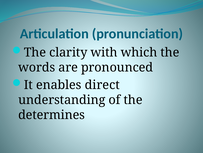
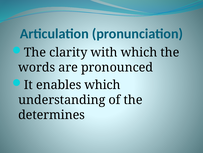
enables direct: direct -> which (102, 85)
